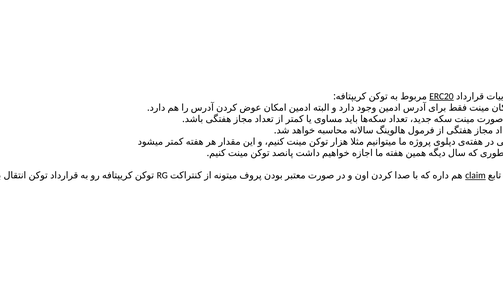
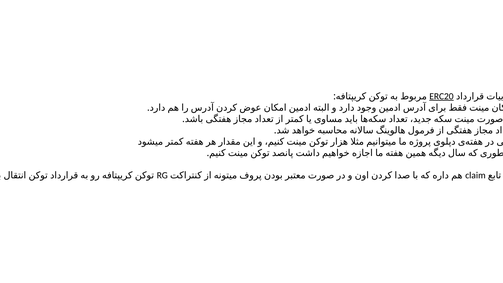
claim underline: present -> none (475, 176)
